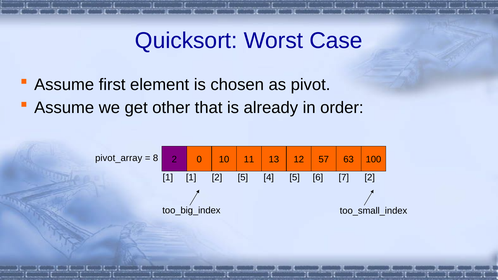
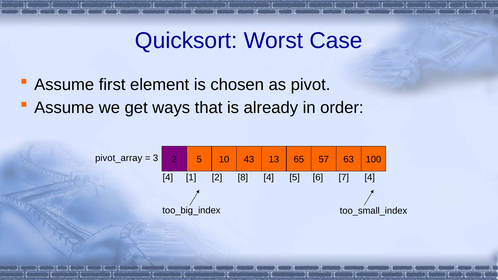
other: other -> ways (171, 108)
8: 8 -> 3 (156, 158)
2 0: 0 -> 5 (199, 159)
11: 11 -> 43 (249, 159)
12: 12 -> 65 (299, 159)
1: 1 -> 4 (168, 178)
2 5: 5 -> 8 (243, 178)
7 2: 2 -> 4 (370, 178)
